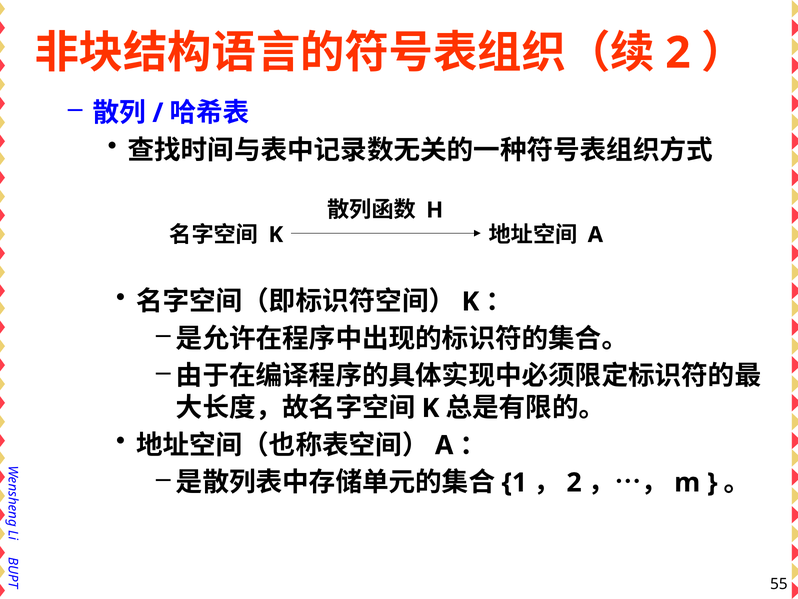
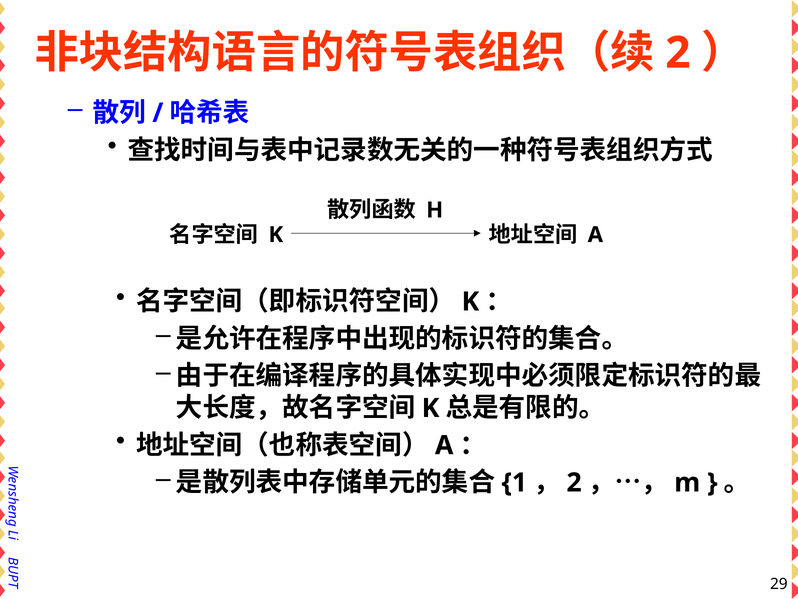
55: 55 -> 29 (779, 583)
